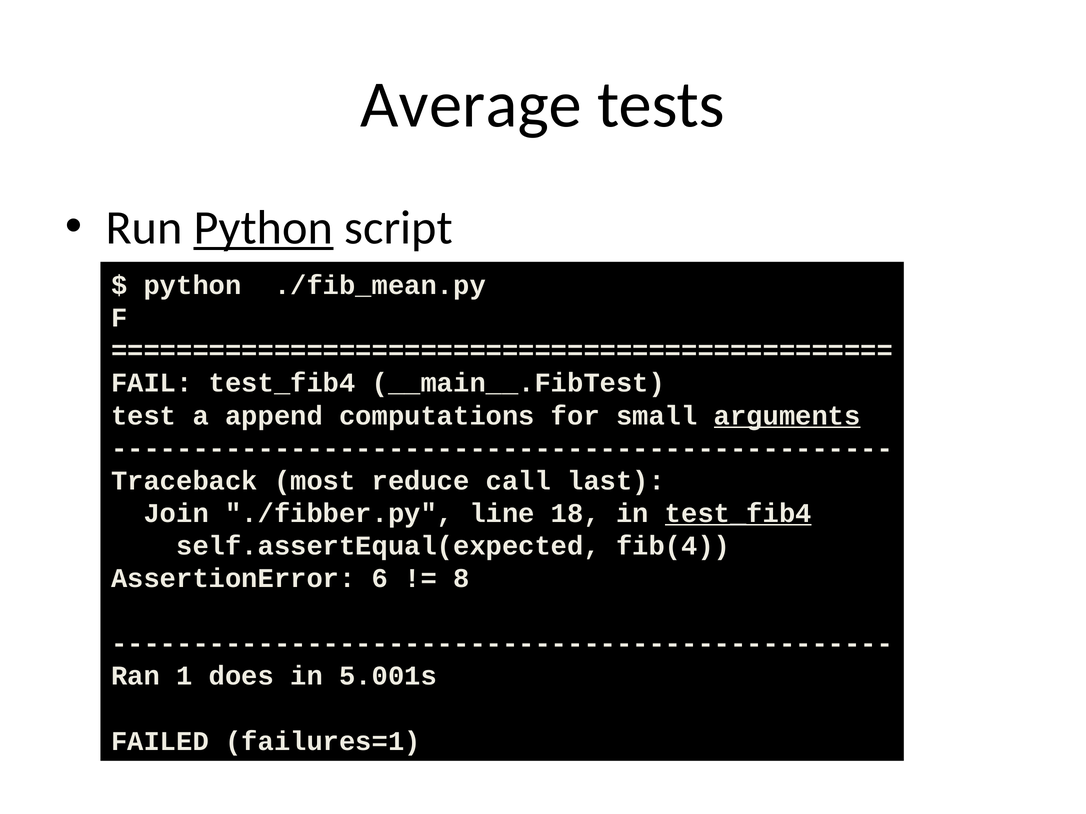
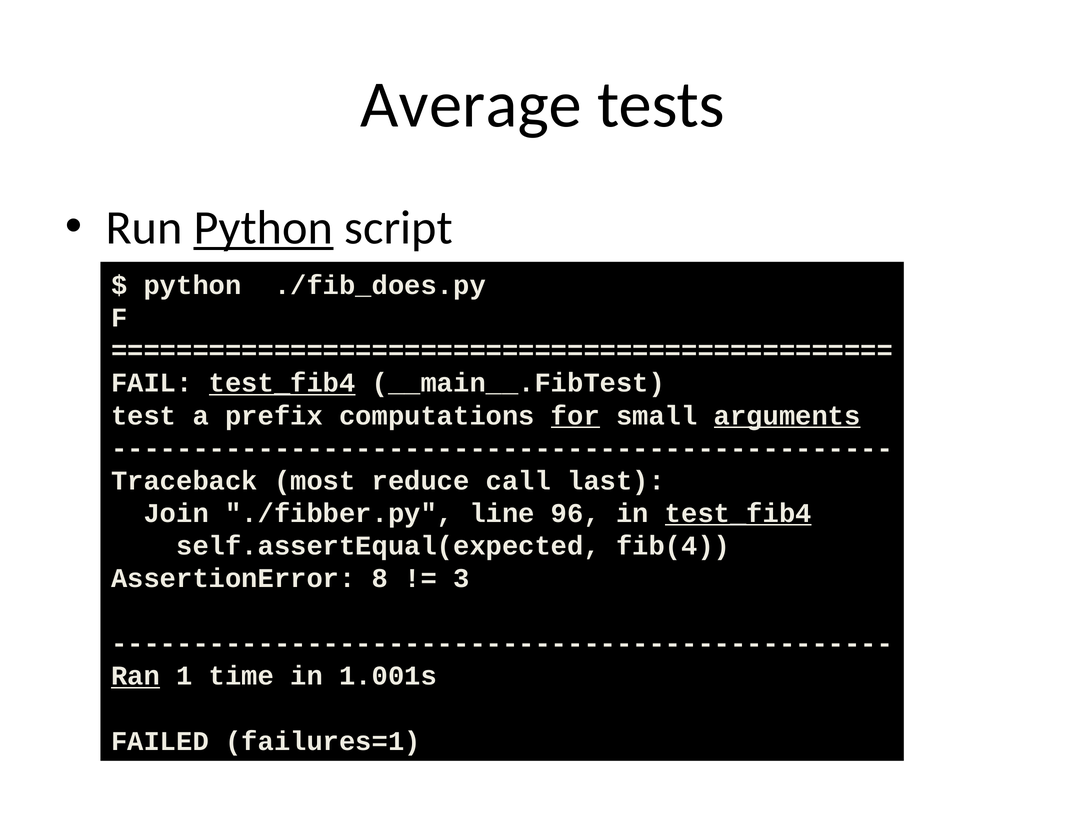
./fib_mean.py: ./fib_mean.py -> ./fib_does.py (380, 286)
test_fib4 underline: none -> present (282, 383)
append: append -> prefix (274, 416)
for underline: none -> present (575, 416)
18: 18 -> 96 (575, 514)
6: 6 -> 8 (380, 579)
8: 8 -> 3 (461, 579)
Ran underline: none -> present (136, 676)
does: does -> time (241, 676)
5.001s: 5.001s -> 1.001s (388, 676)
